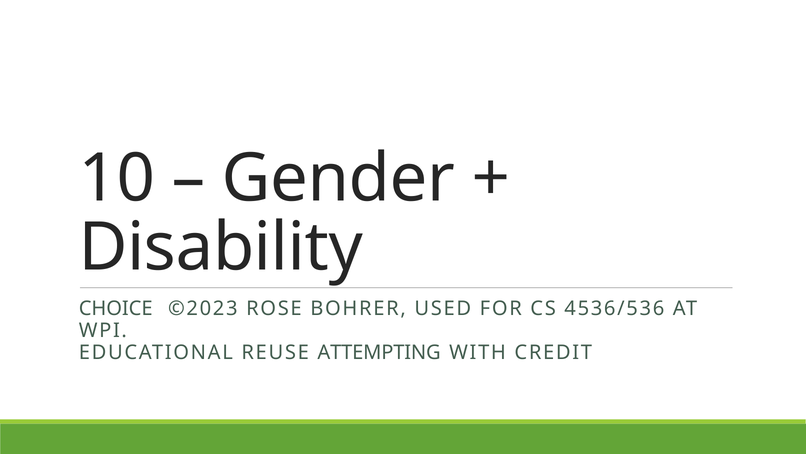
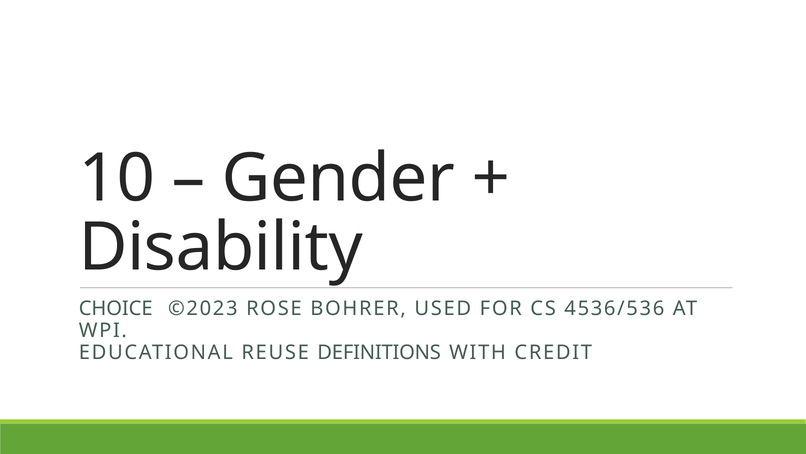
ATTEMPTING: ATTEMPTING -> DEFINITIONS (379, 352)
